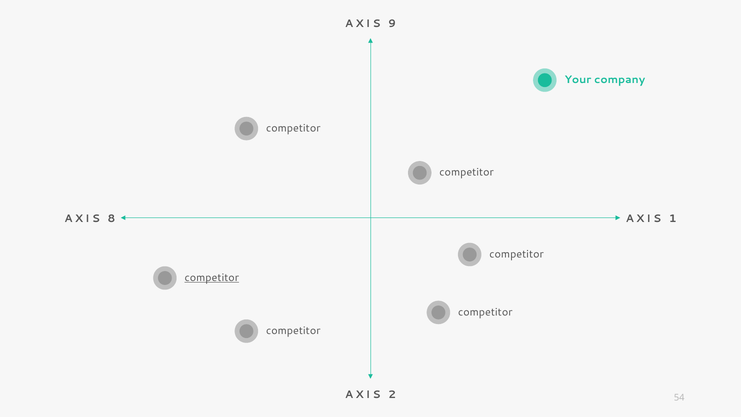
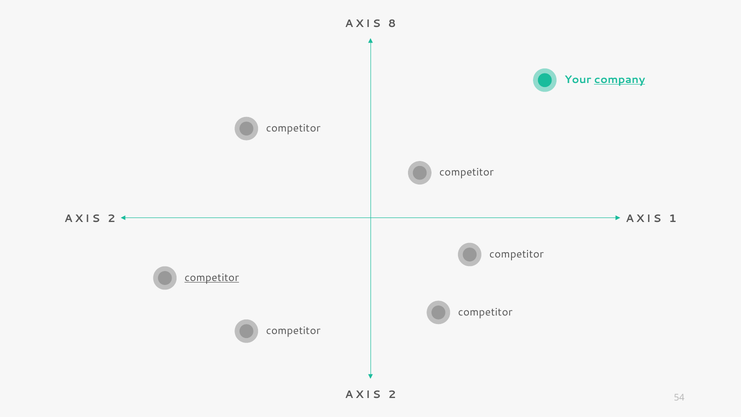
9: 9 -> 8 (392, 24)
company underline: none -> present (620, 80)
8: 8 -> 2 (111, 218)
